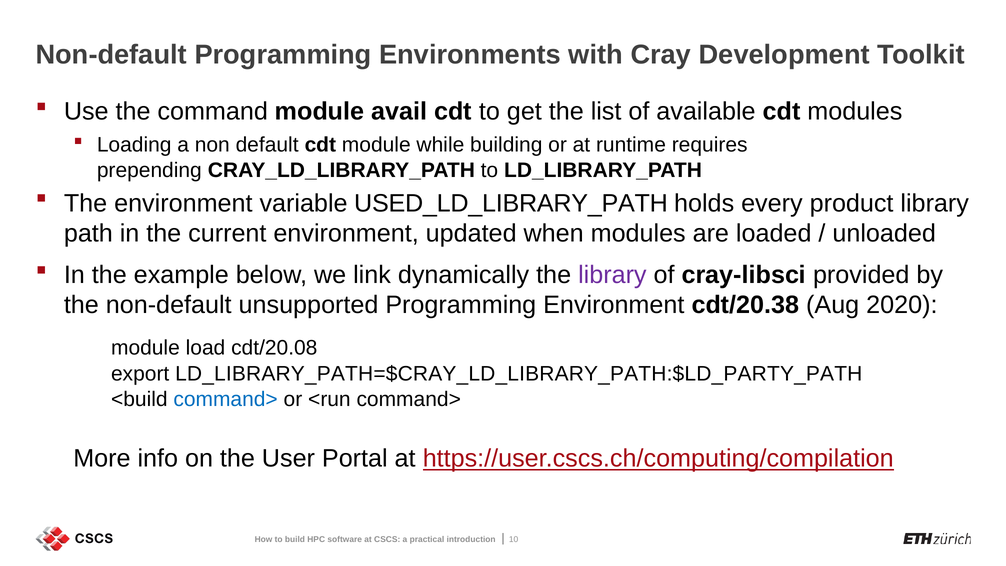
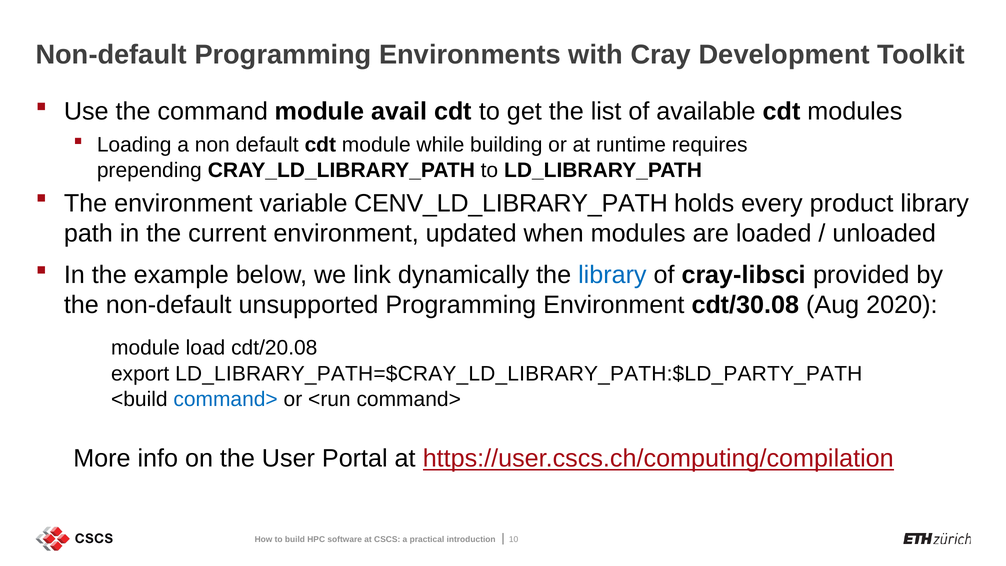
USED_LD_LIBRARY_PATH: USED_LD_LIBRARY_PATH -> CENV_LD_LIBRARY_PATH (511, 203)
library colour: purple -> blue (612, 275)
cdt/20.38: cdt/20.38 -> cdt/30.08 (745, 305)
